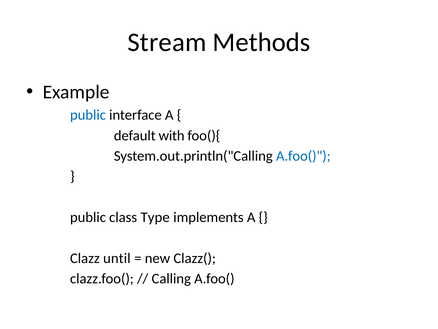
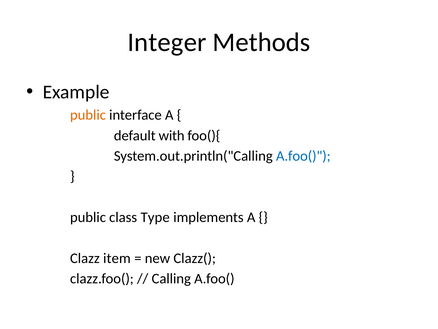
Stream: Stream -> Integer (167, 42)
public colour: blue -> orange (88, 115)
until: until -> item (117, 258)
